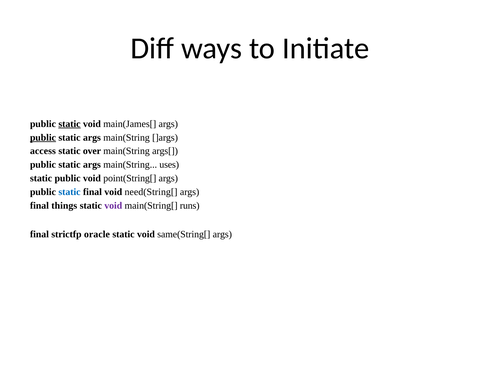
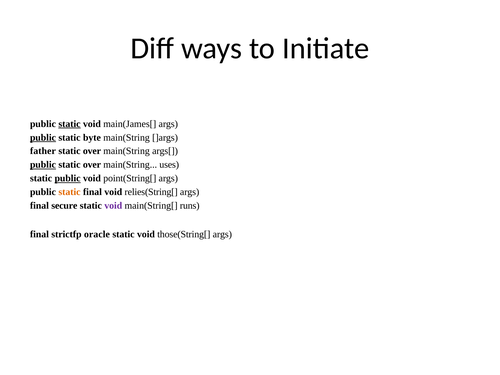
args: args -> byte (92, 137)
access: access -> father (43, 151)
public underline: none -> present (43, 165)
args: args -> over (92, 165)
public underline: none -> present (68, 178)
static colour: blue -> orange (69, 192)
need(String[: need(String[ -> relies(String[ (151, 192)
things: things -> secure (64, 206)
same(String[: same(String[ -> those(String[ (184, 234)
